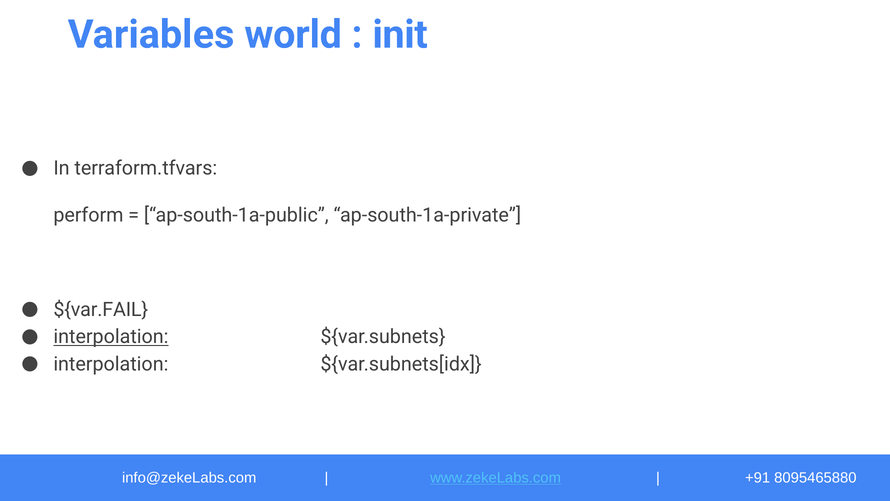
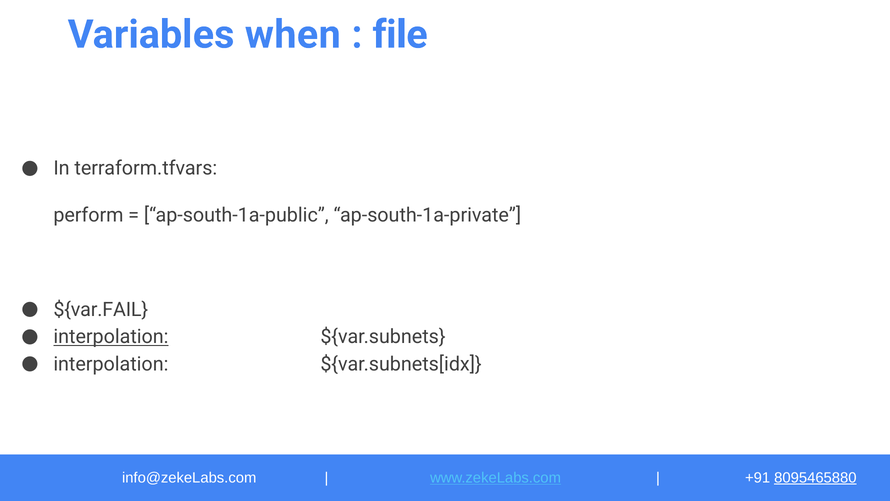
world: world -> when (293, 35)
init: init -> file (400, 35)
8095465880 underline: none -> present (815, 477)
